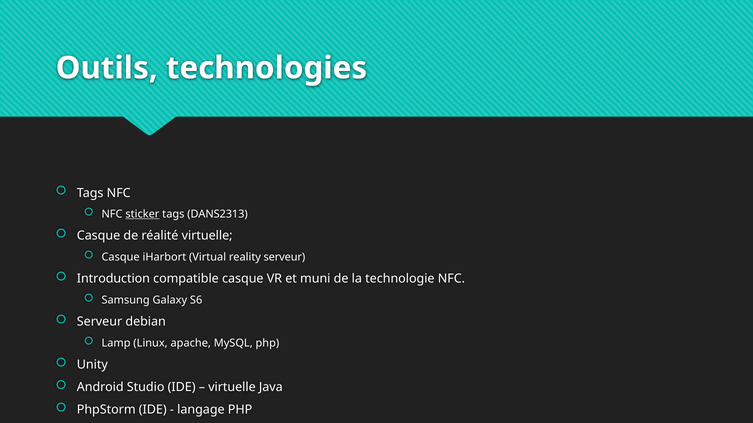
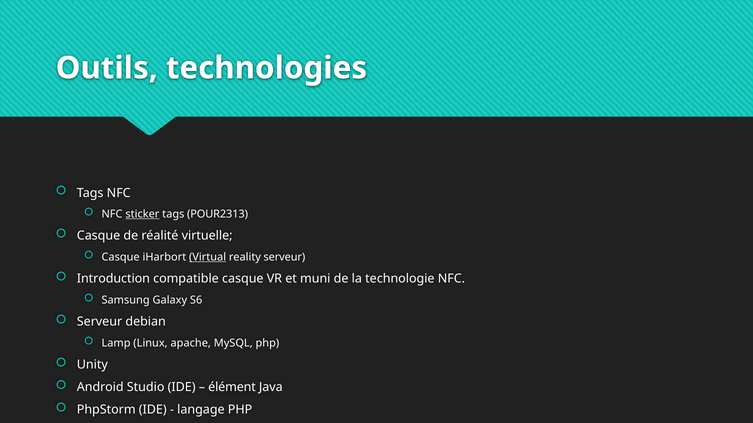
DANS2313: DANS2313 -> POUR2313 (218, 214)
Virtual underline: none -> present (208, 257)
virtuelle: virtuelle -> élément (232, 388)
